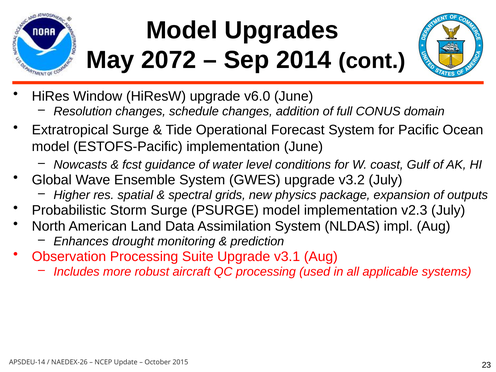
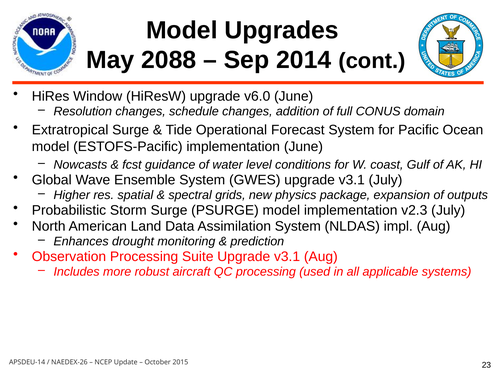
2072: 2072 -> 2088 (169, 60)
GWES upgrade v3.2: v3.2 -> v3.1 (352, 180)
